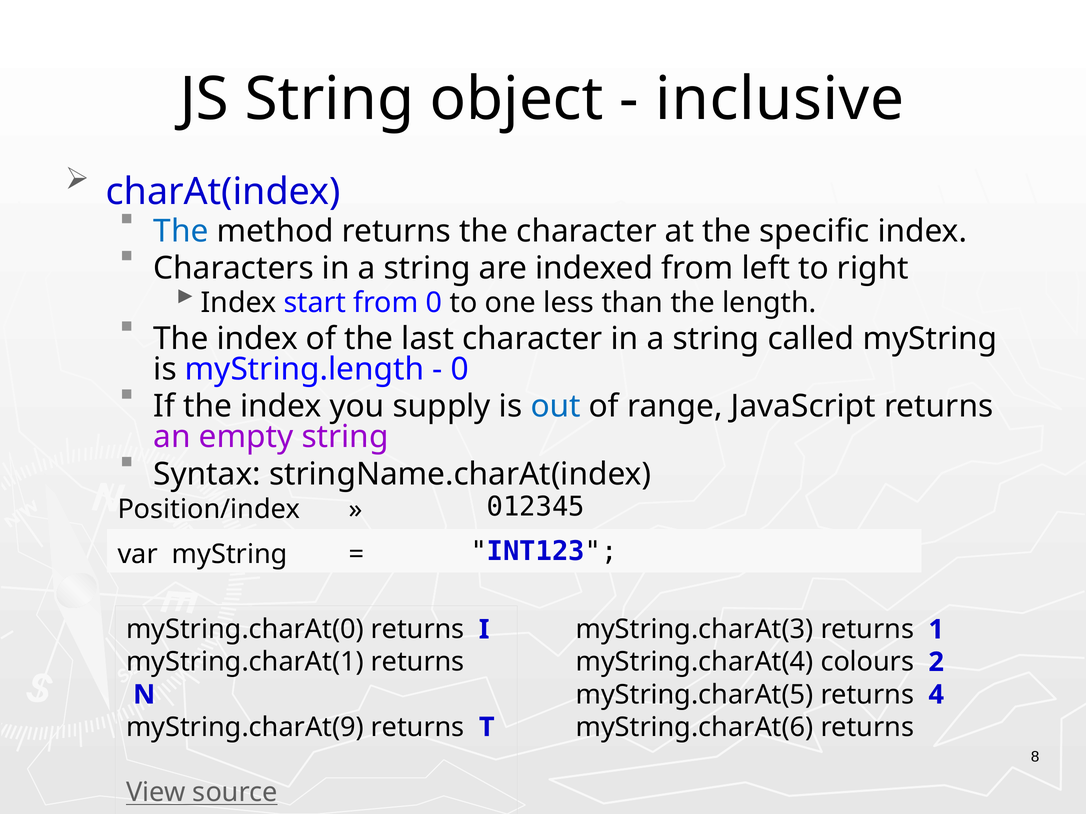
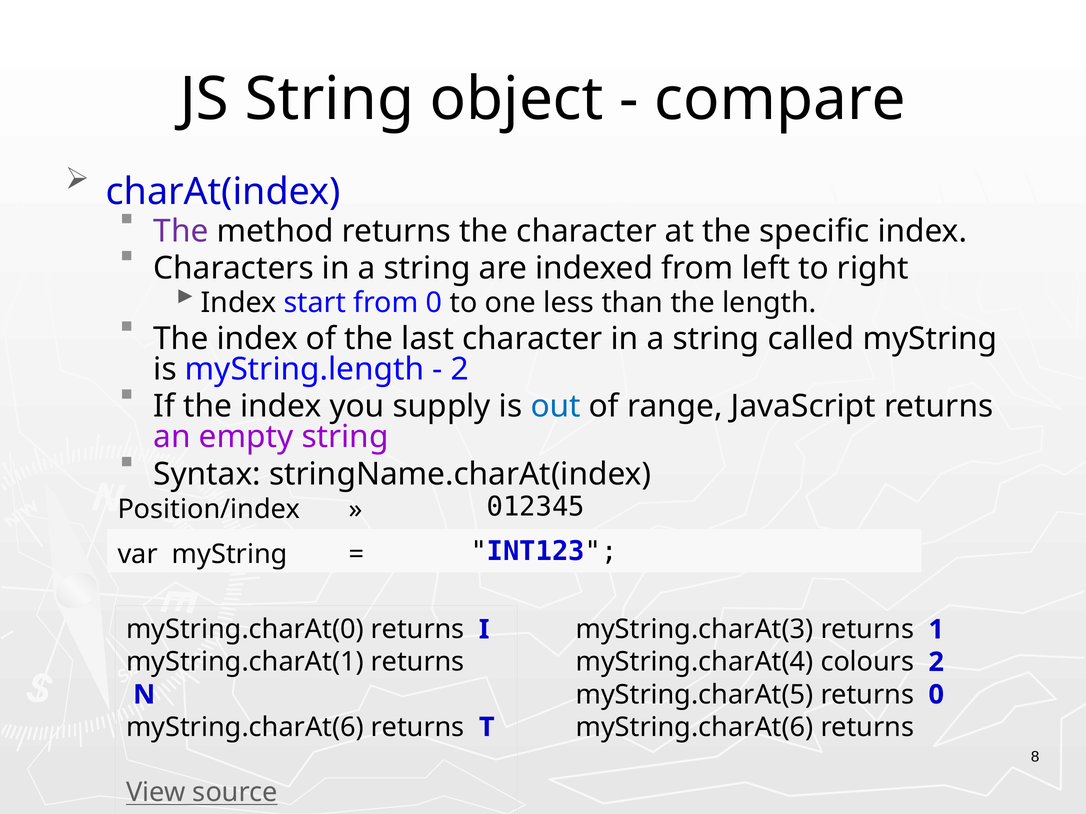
inclusive: inclusive -> compare (780, 99)
The colour: blue -> purple (181, 231)
0: 0 -> 2 (460, 370)
returns 4: 4 -> 0 (936, 695)
myString.charAt(9: myString.charAt(9 -> myString.charAt(6 (245, 728)
